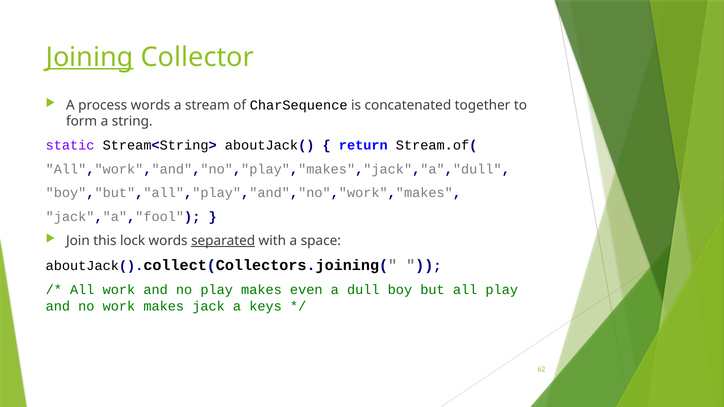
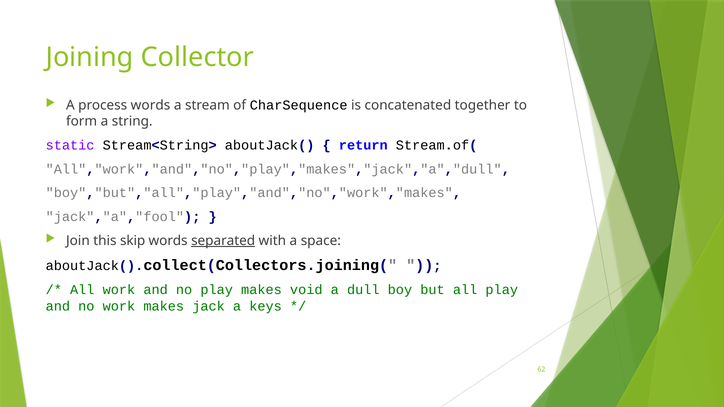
Joining underline: present -> none (90, 57)
lock: lock -> skip (133, 241)
even: even -> void (306, 290)
